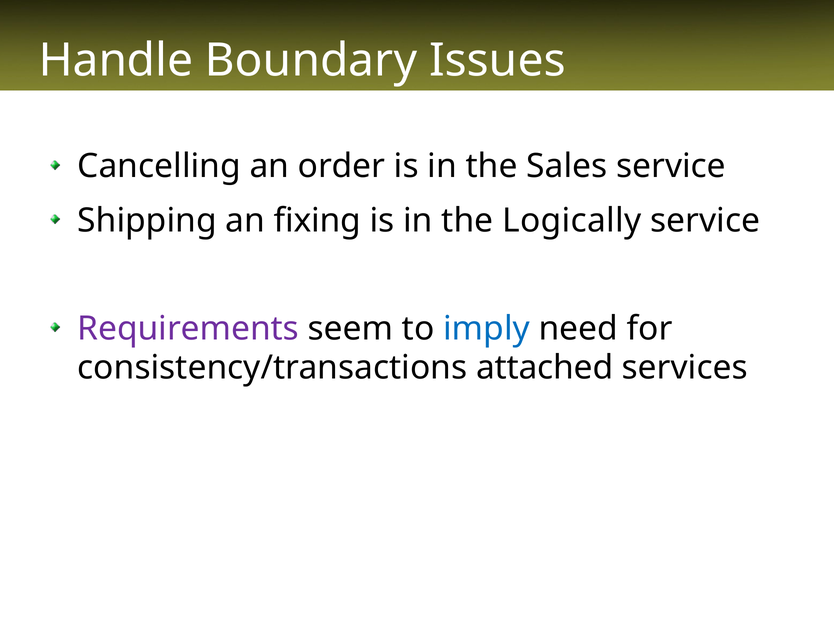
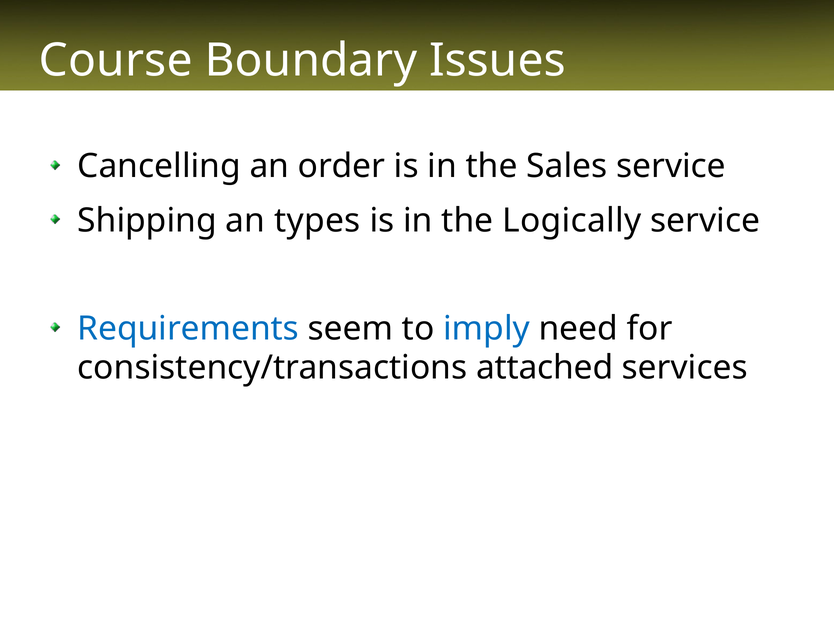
Handle: Handle -> Course (116, 60)
fixing: fixing -> types (317, 221)
Requirements colour: purple -> blue (188, 329)
